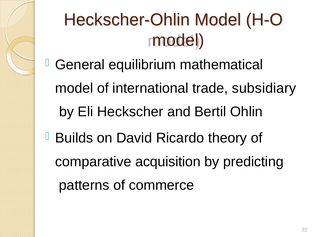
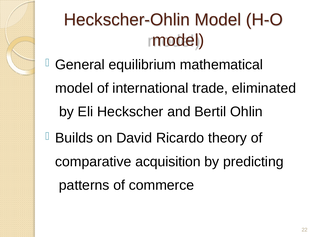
subsidiary: subsidiary -> eliminated (264, 88)
